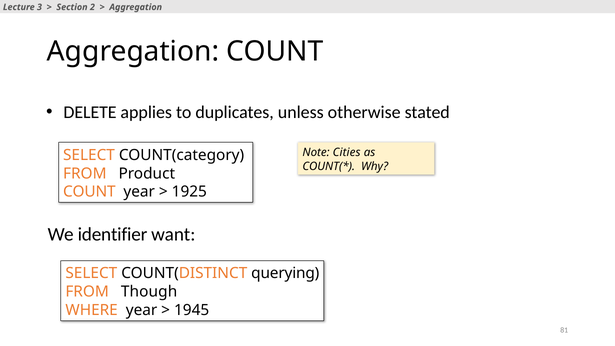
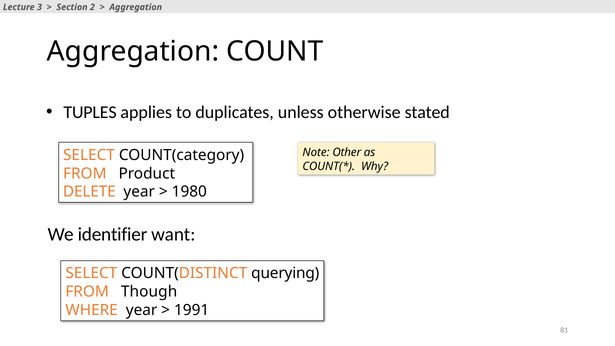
DELETE: DELETE -> TUPLES (90, 112)
Cities: Cities -> Other (347, 152)
COUNT: COUNT -> DELETE (89, 192)
1925: 1925 -> 1980 (189, 192)
1945: 1945 -> 1991 (192, 310)
